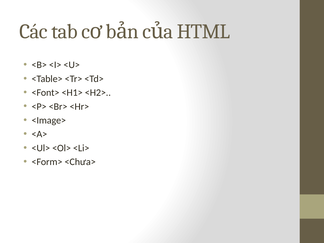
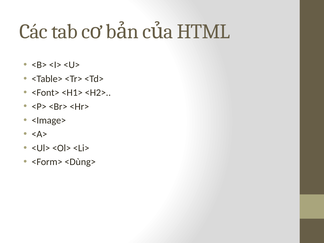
<Chưa>: <Chưa> -> <Dùng> (80, 162)
